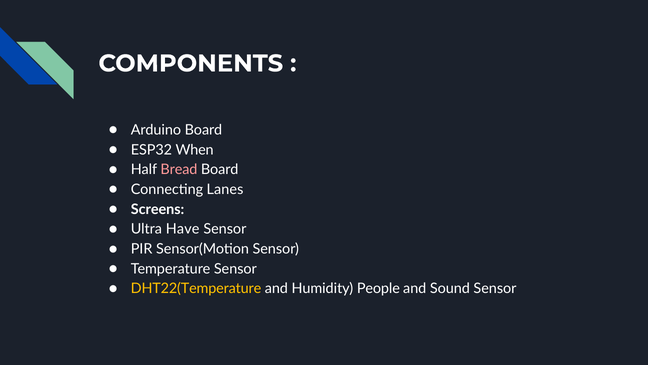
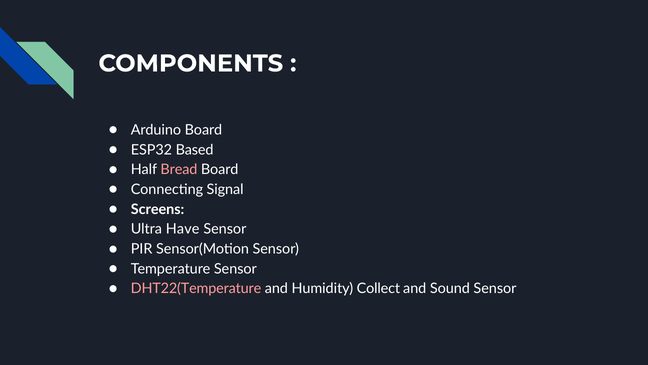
When: When -> Based (195, 150)
Lanes: Lanes -> Signal (225, 189)
DHT22(Temperature colour: yellow -> pink (196, 288)
People: People -> Collect (378, 288)
